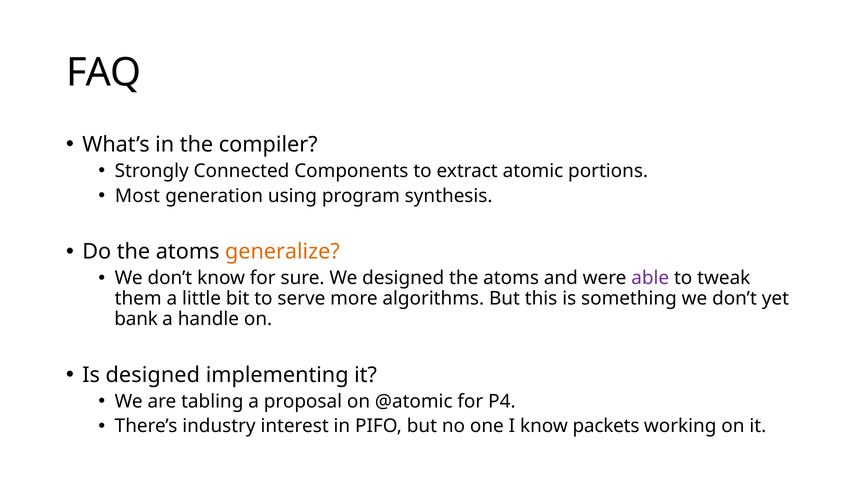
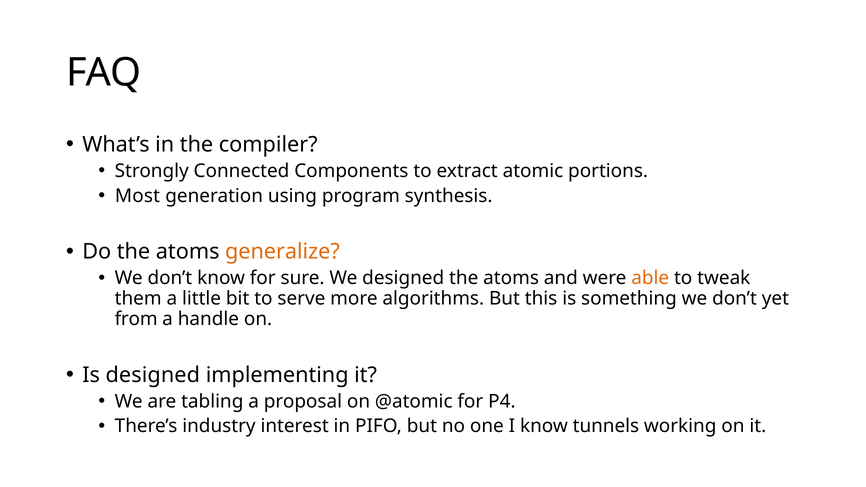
able colour: purple -> orange (650, 278)
bank: bank -> from (136, 319)
packets: packets -> tunnels (606, 426)
